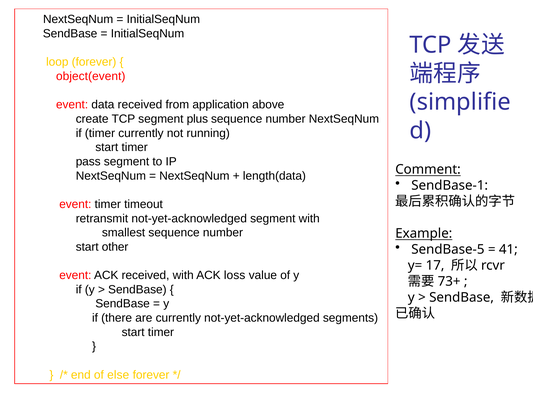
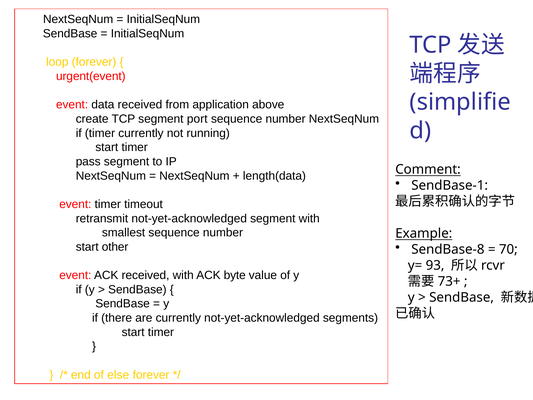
object(event: object(event -> urgent(event (91, 76)
plus: plus -> port (197, 119)
SendBase-5: SendBase-5 -> SendBase-8 (448, 249)
41: 41 -> 70 (508, 249)
17: 17 -> 93 (435, 265)
loss: loss -> byte (235, 275)
